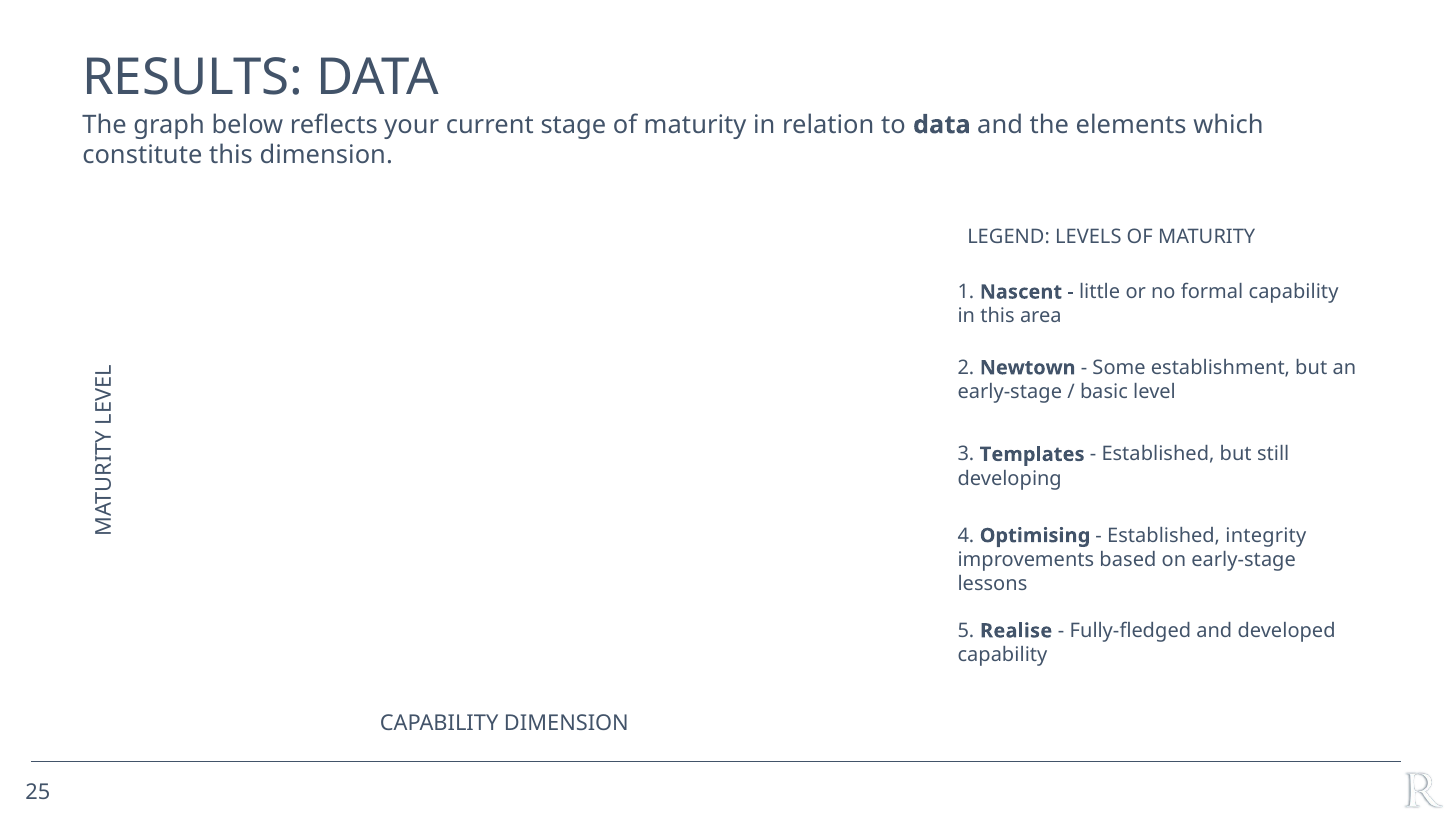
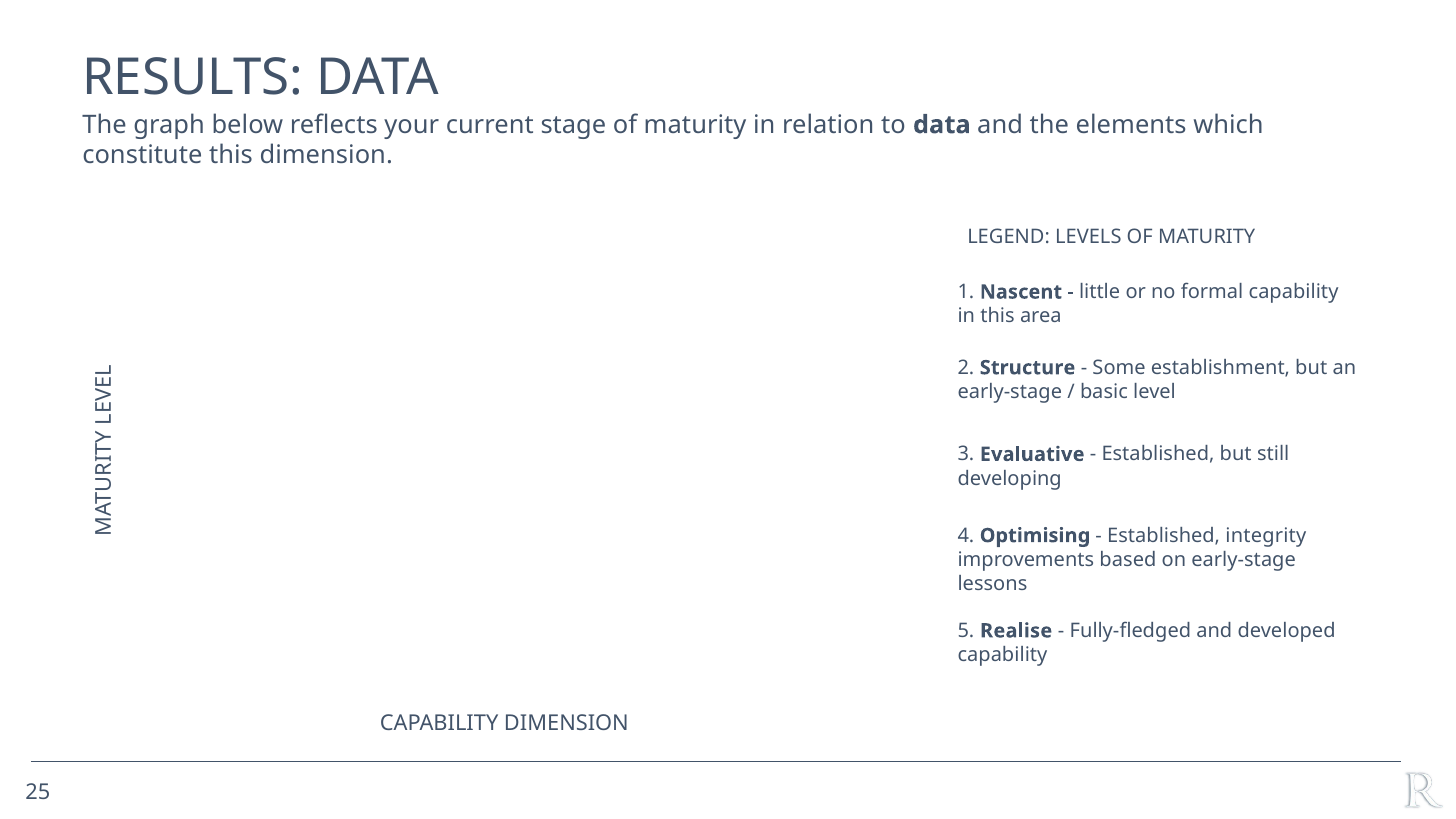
Newtown: Newtown -> Structure (1028, 368)
Templates: Templates -> Evaluative (1032, 454)
